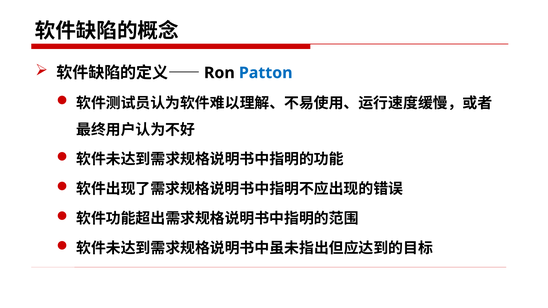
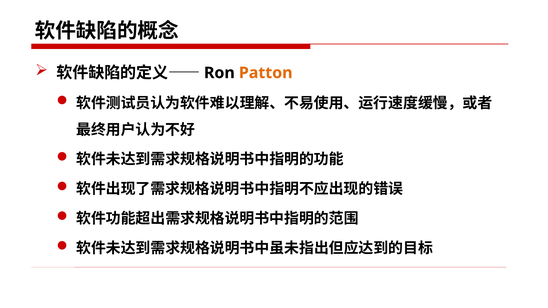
Patton colour: blue -> orange (266, 73)
